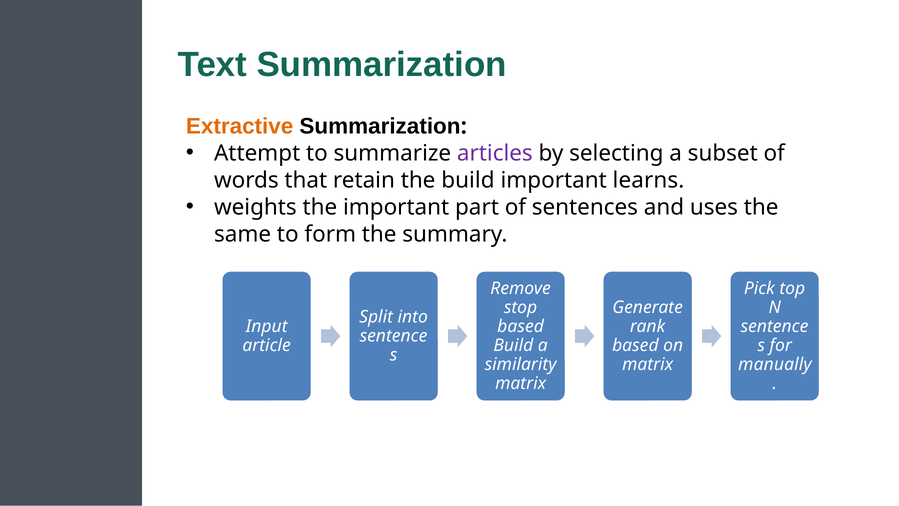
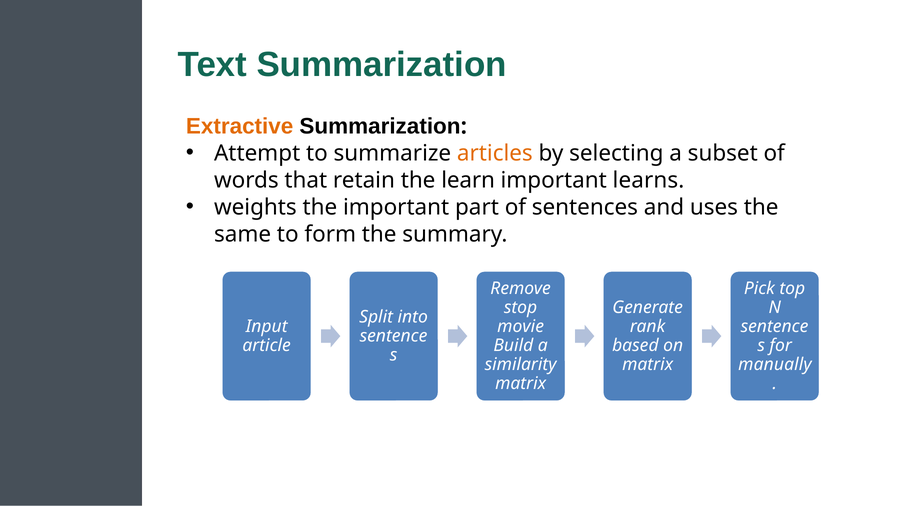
articles colour: purple -> orange (495, 153)
the build: build -> learn (468, 180)
based: based -> movie (521, 326)
